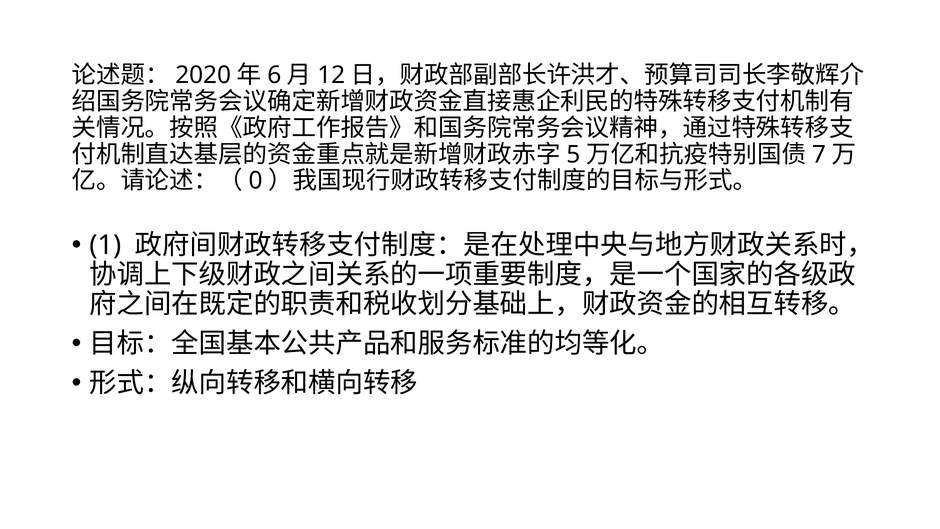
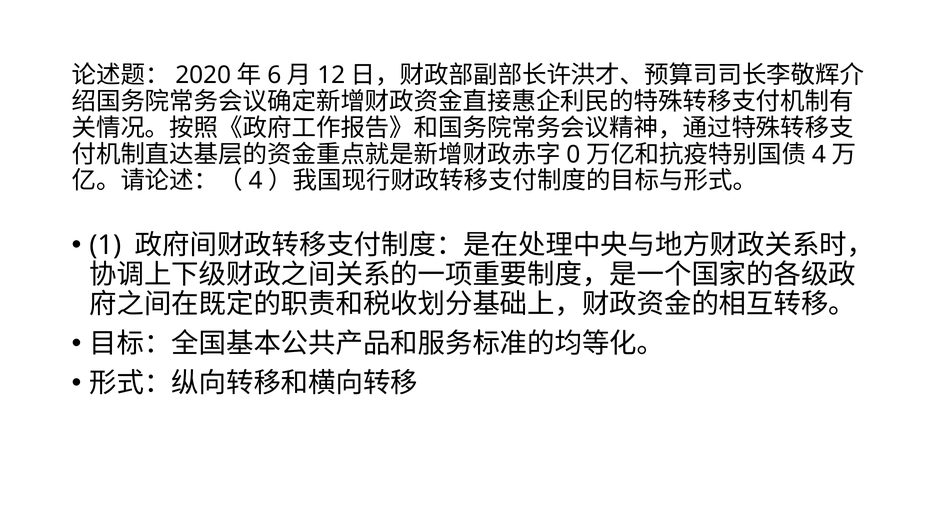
5: 5 -> 0 (573, 154)
7: 7 -> 4 (819, 154)
0: 0 -> 4 (256, 181)
